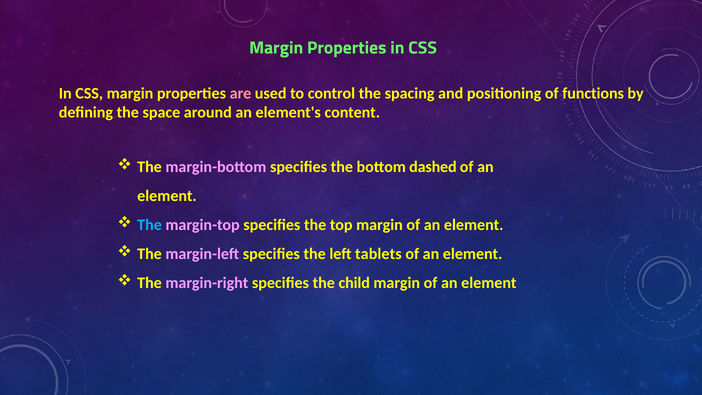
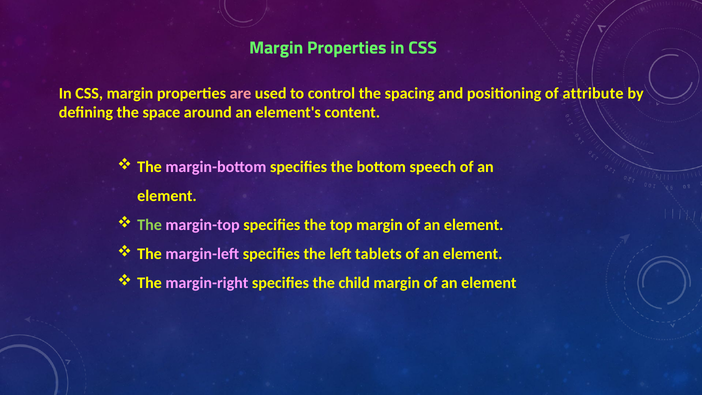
functions: functions -> attribute (593, 93)
dashed: dashed -> speech (433, 167)
The colour: light blue -> light green (150, 225)
